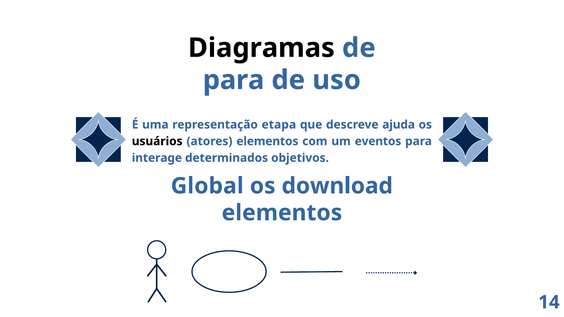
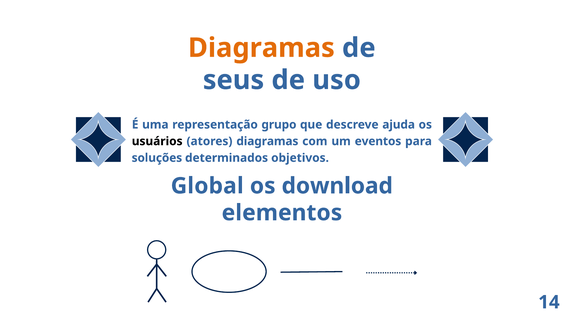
Diagramas colour: black -> orange (261, 48)
para: para -> seus (233, 80)
etapa: etapa -> grupo (279, 125)
atores elementos: elementos -> diagramas (267, 141)
interage: interage -> soluções (157, 158)
